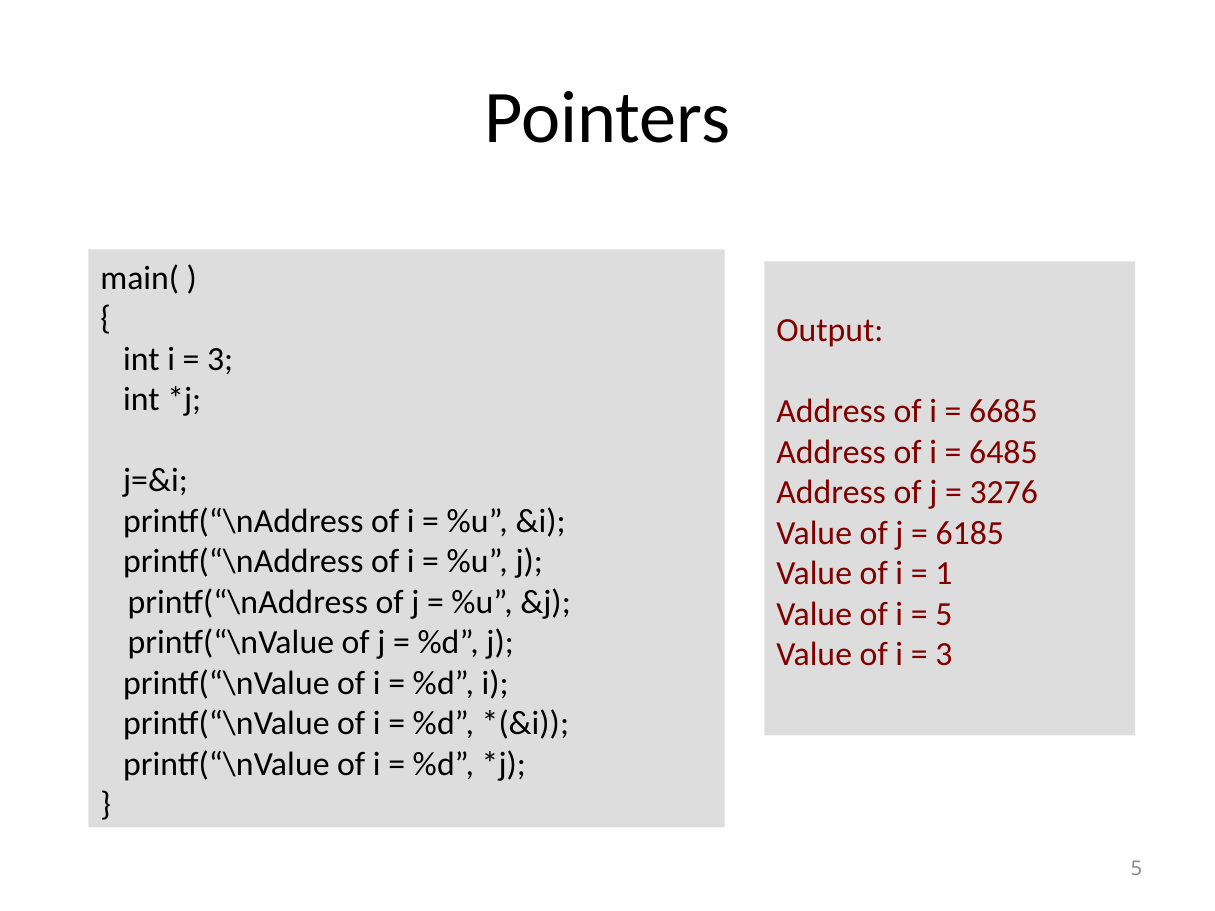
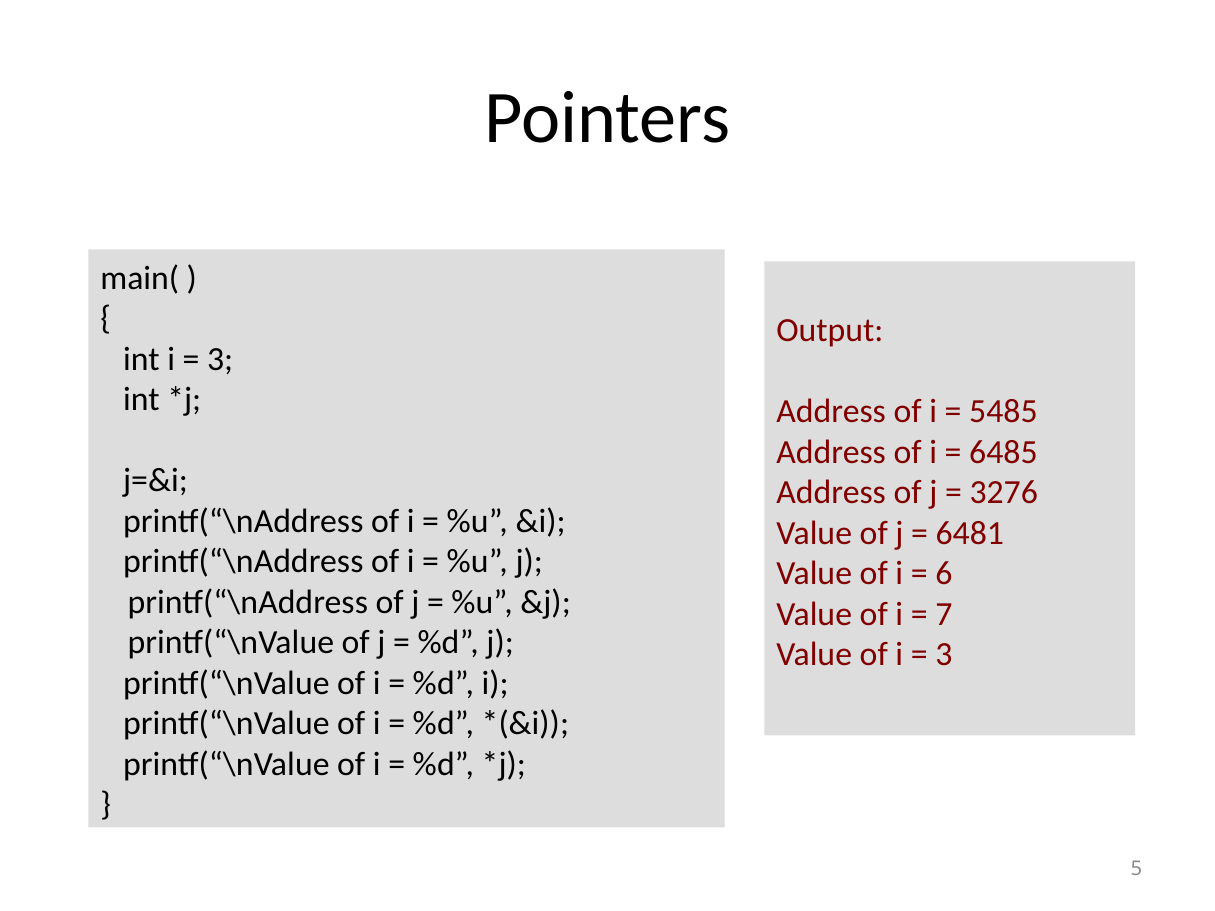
6685: 6685 -> 5485 (1003, 412)
6185: 6185 -> 6481 (970, 533)
1: 1 -> 6 (944, 574)
5: 5 -> 7 (944, 614)
